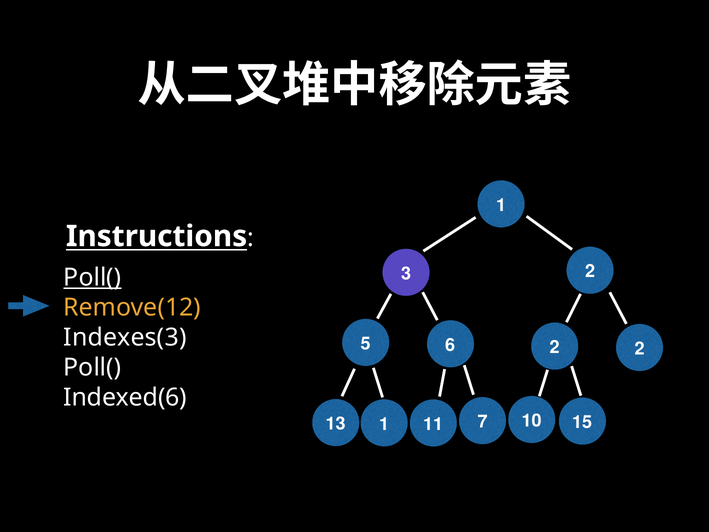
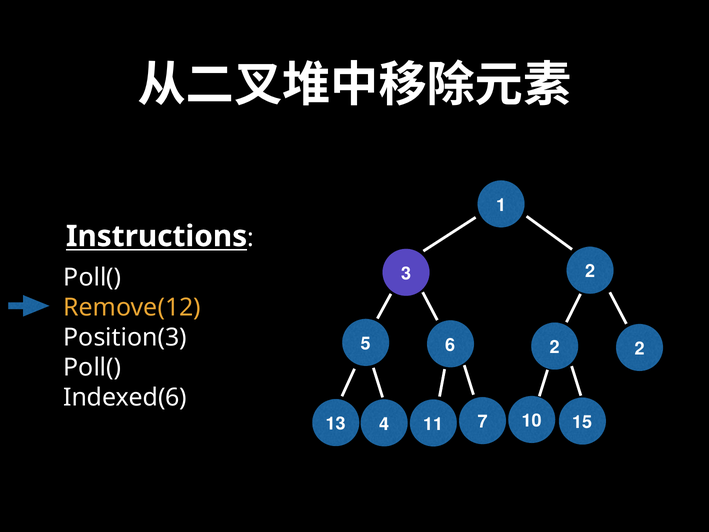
Poll( underline: present -> none (92, 278)
Indexes(3: Indexes(3 -> Position(3 (125, 337)
13 1: 1 -> 4 (384, 424)
